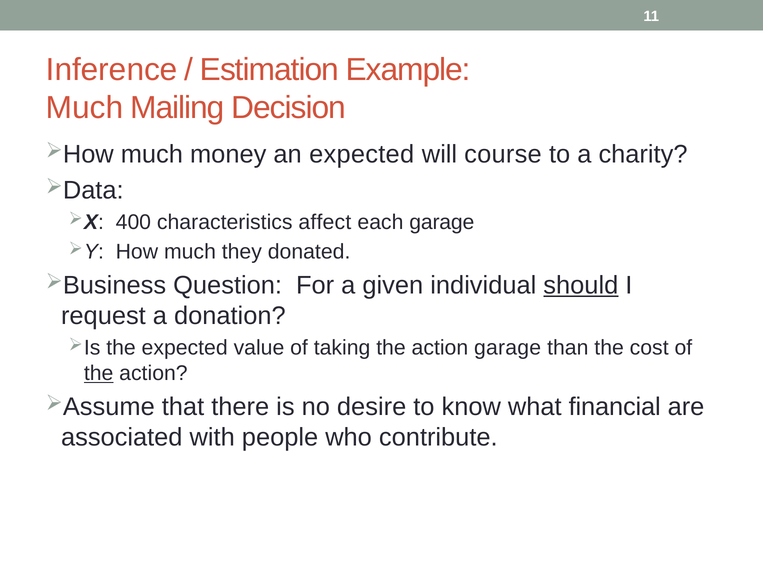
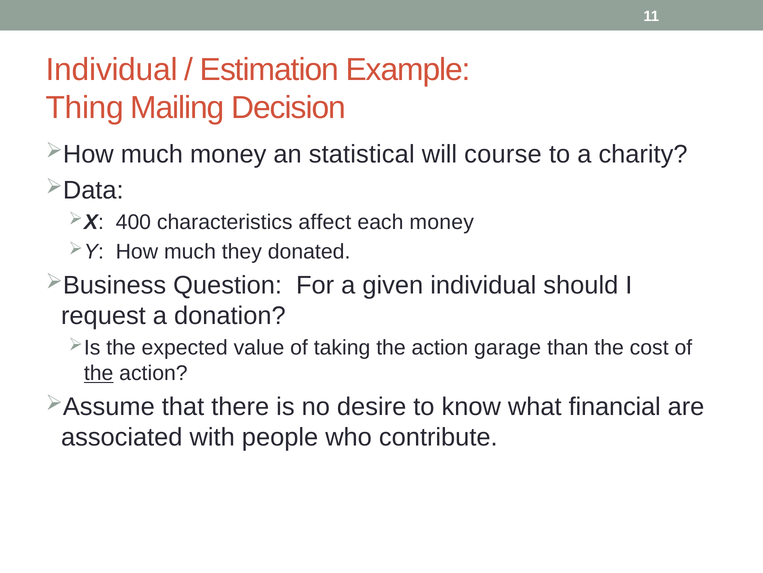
Inference: Inference -> Individual (112, 70)
Much: Much -> Thing (85, 108)
an expected: expected -> statistical (362, 154)
each garage: garage -> money (442, 222)
should underline: present -> none (581, 285)
